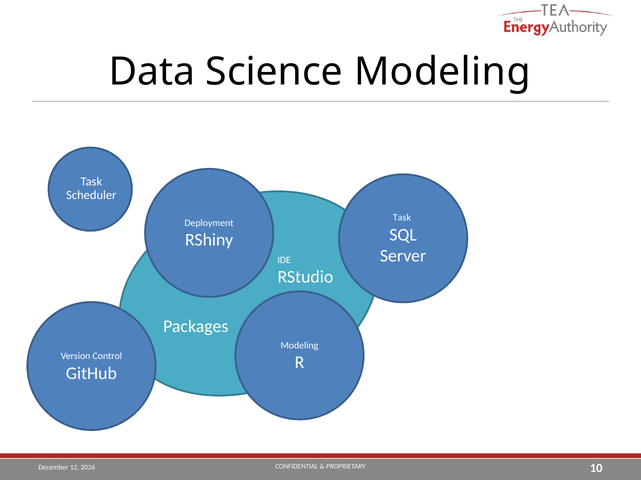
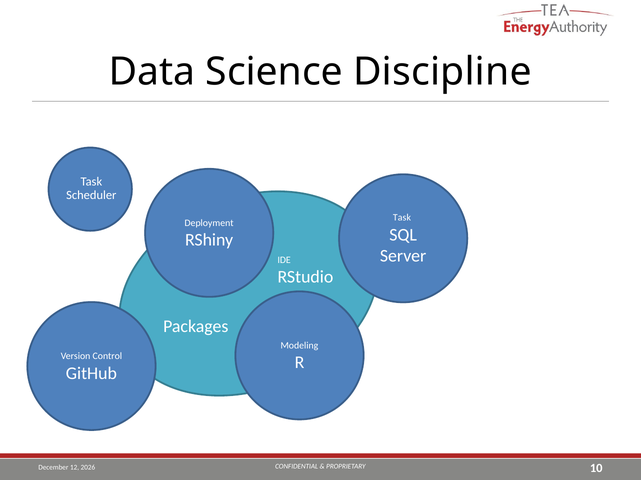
Science Modeling: Modeling -> Discipline (442, 72)
